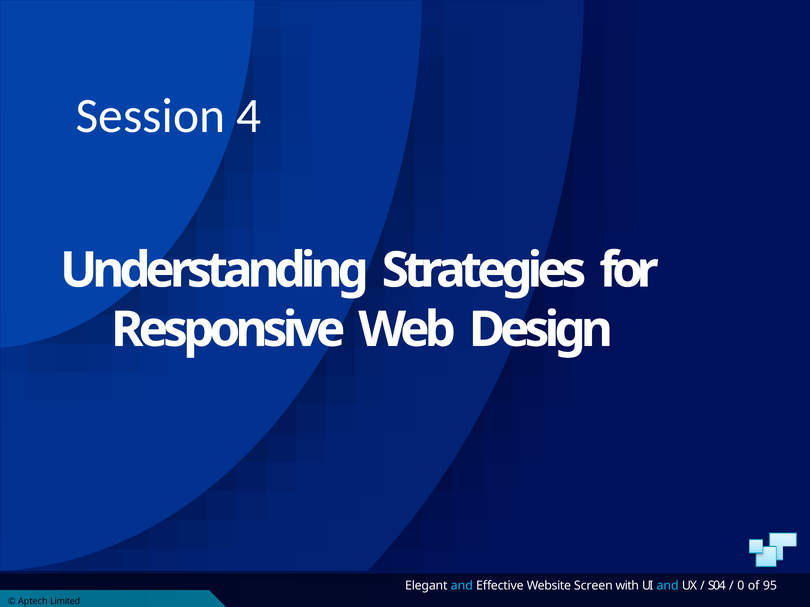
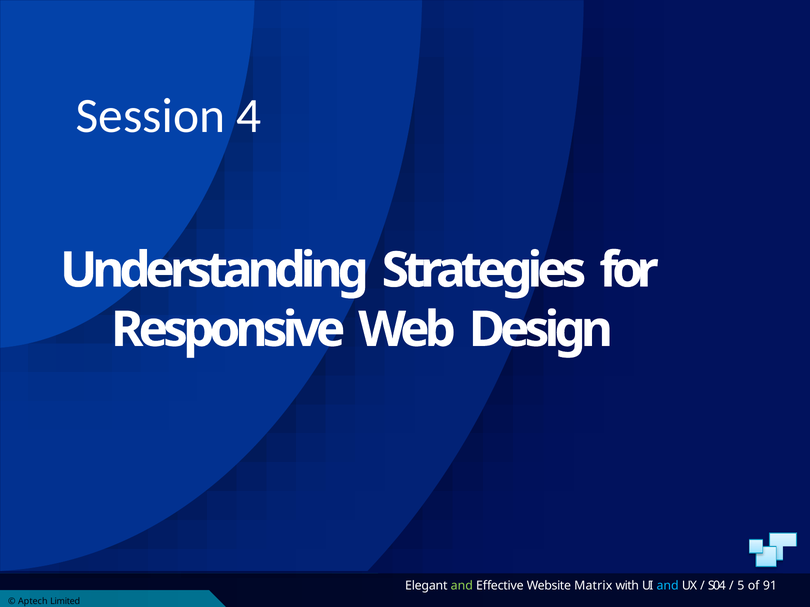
and colour: light blue -> light green (462, 586)
Screen: Screen -> Matrix (593, 586)
0: 0 -> 5 (741, 586)
95: 95 -> 91 (770, 586)
